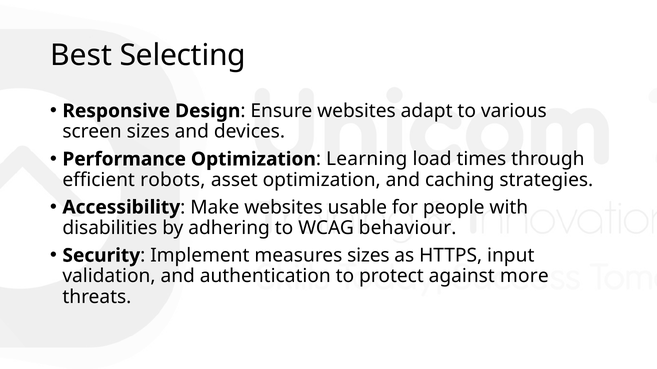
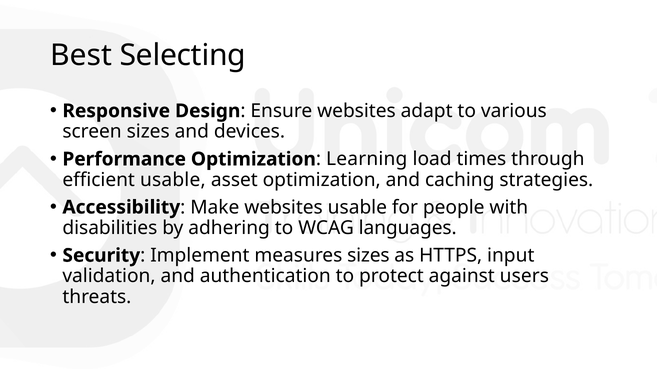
efficient robots: robots -> usable (173, 180)
behaviour: behaviour -> languages (408, 228)
more: more -> users (524, 277)
